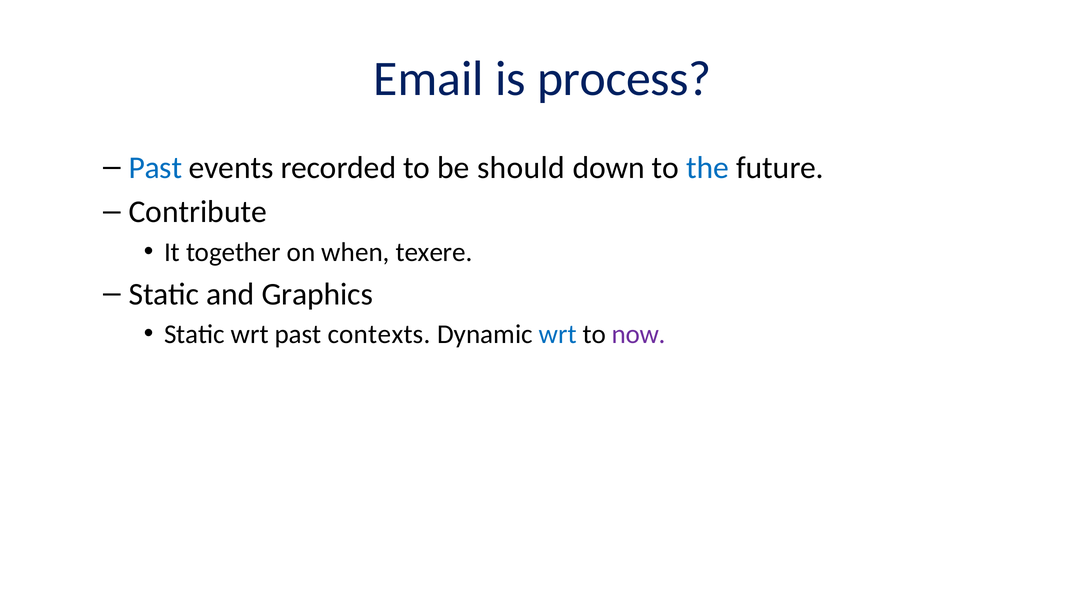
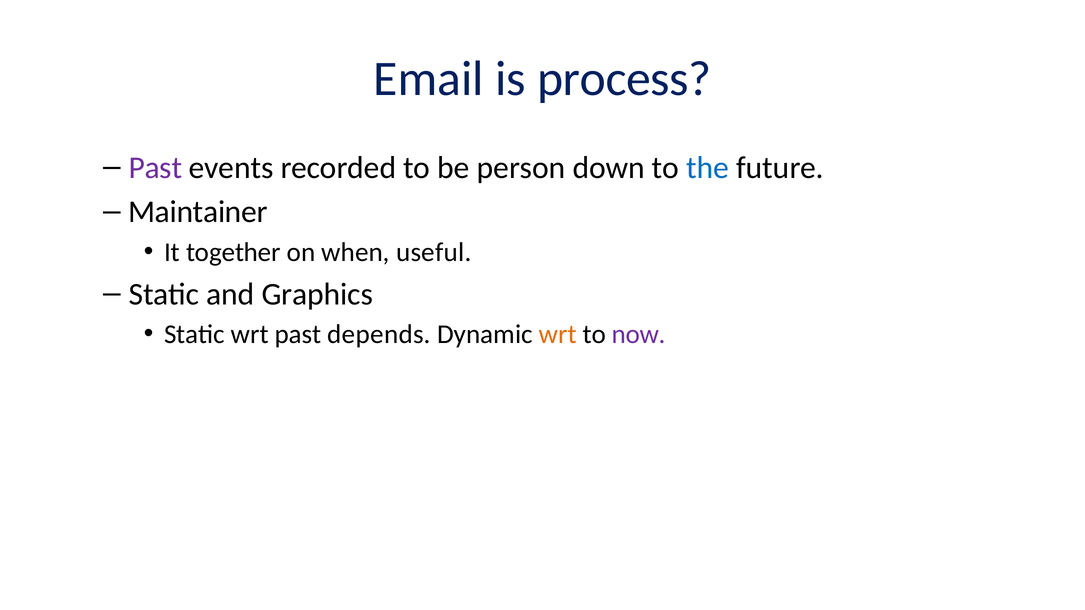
Past colour: blue -> purple (155, 168)
should: should -> person (521, 168)
Contribute: Contribute -> Maintainer (198, 212)
texere: texere -> useful (434, 252)
contexts: contexts -> depends (379, 335)
wrt colour: blue -> orange (558, 335)
